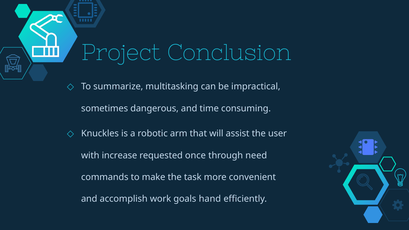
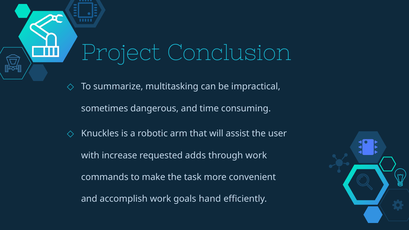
once: once -> adds (195, 155)
through need: need -> work (256, 155)
